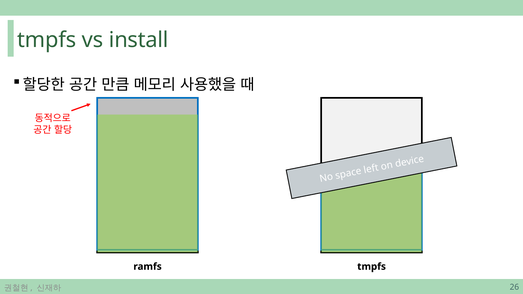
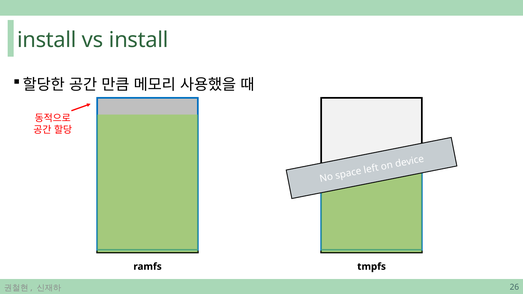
tmpfs: tmpfs -> install (47, 40)
